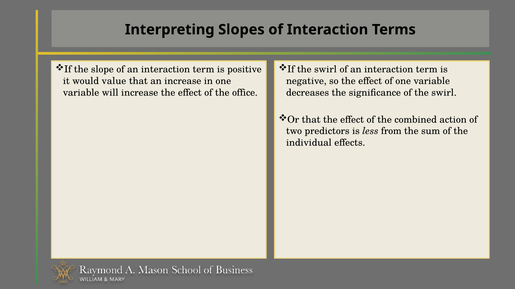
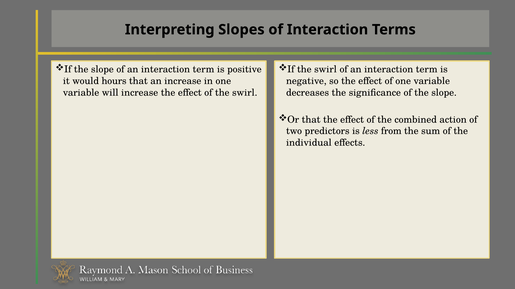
value: value -> hours (114, 81)
of the office: office -> swirl (245, 93)
of the swirl: swirl -> slope (444, 93)
